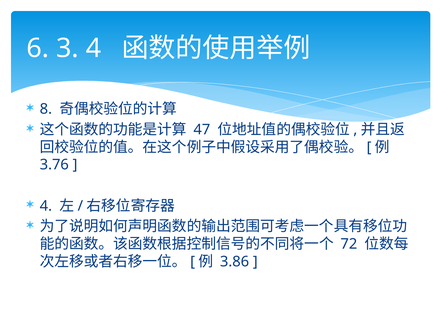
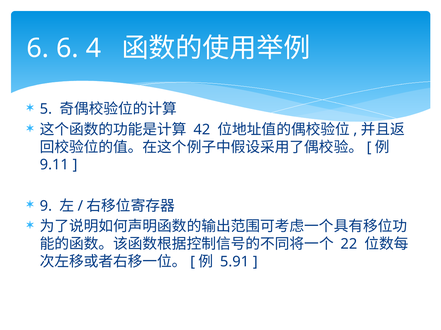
6 3: 3 -> 6 (67, 48)
8: 8 -> 5 (46, 109)
47: 47 -> 42 (202, 130)
3.76: 3.76 -> 9.11 (54, 165)
4: 4 -> 9 (46, 206)
72: 72 -> 22 (349, 245)
3.86: 3.86 -> 5.91 (235, 262)
